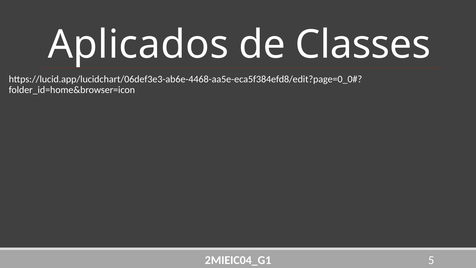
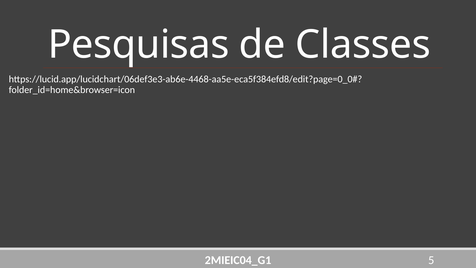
Aplicados: Aplicados -> Pesquisas (139, 45)
